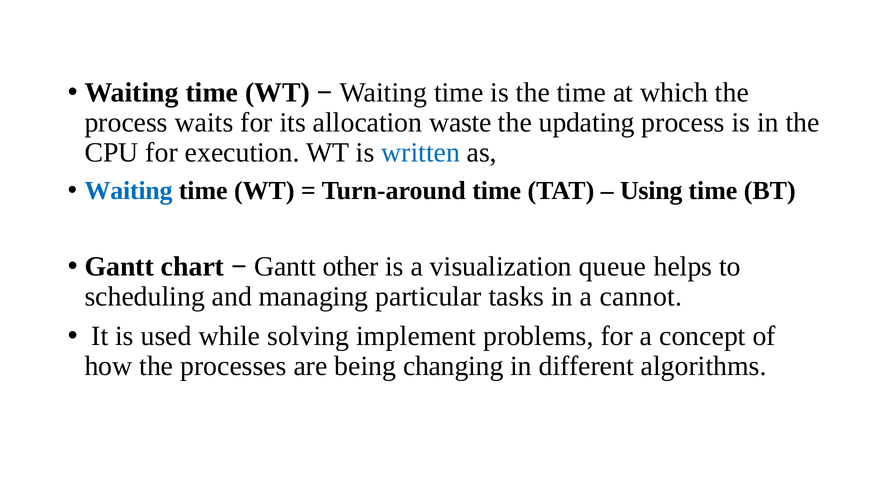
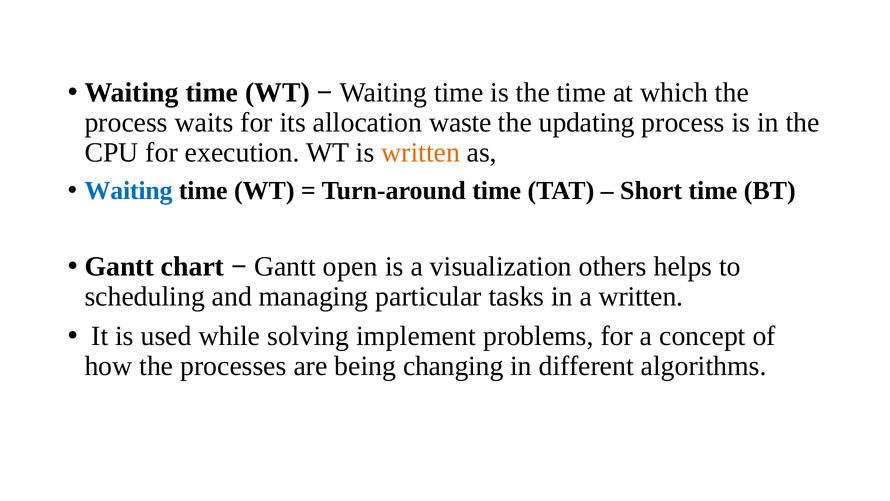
written colour: blue -> orange (421, 152)
Using: Using -> Short (651, 191)
other: other -> open (350, 266)
queue: queue -> others (613, 266)
a cannot: cannot -> written (641, 296)
